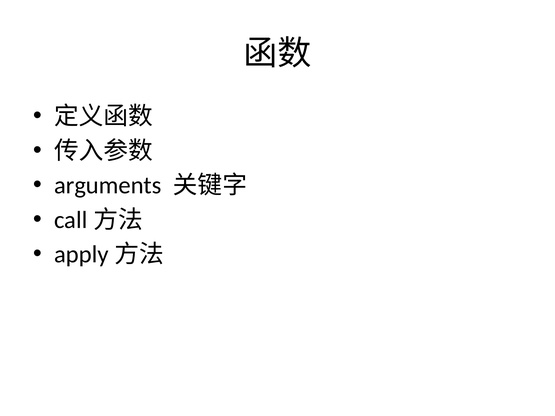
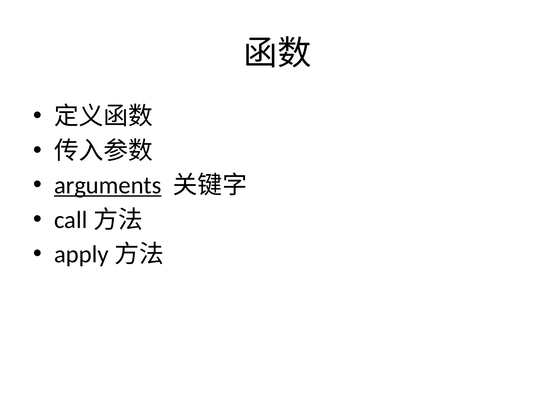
arguments underline: none -> present (108, 186)
